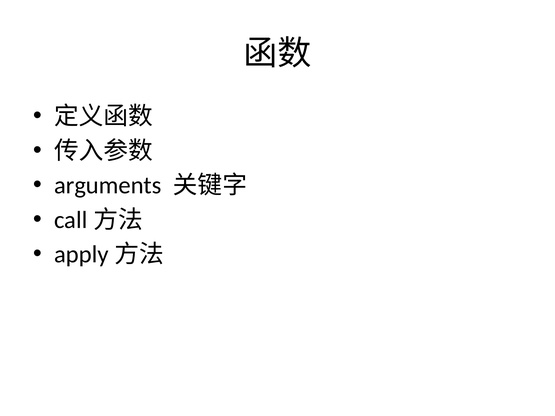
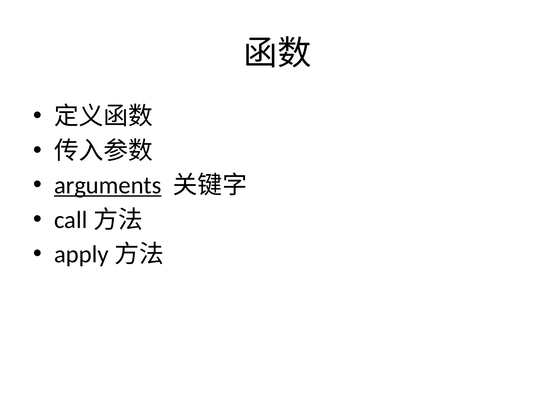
arguments underline: none -> present (108, 186)
